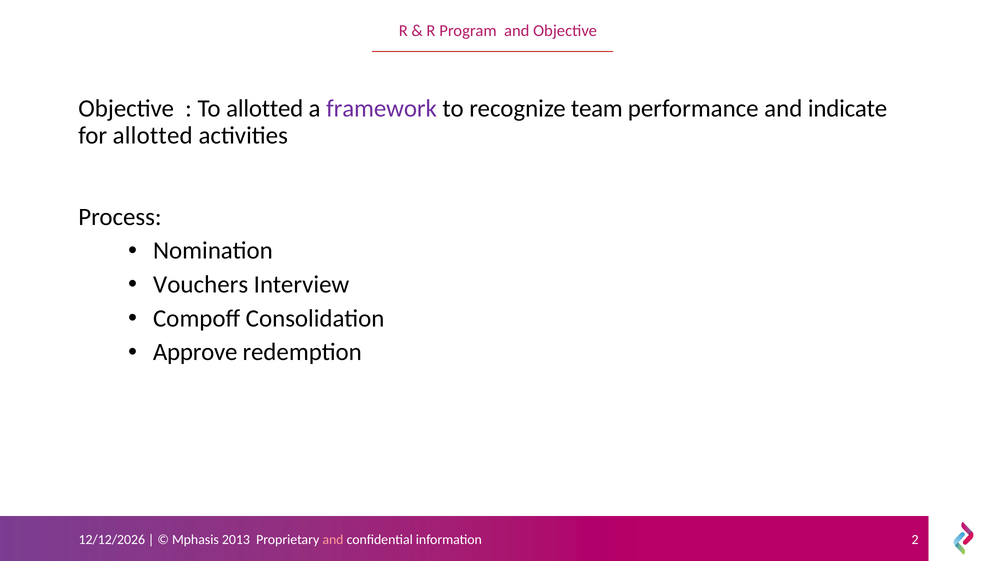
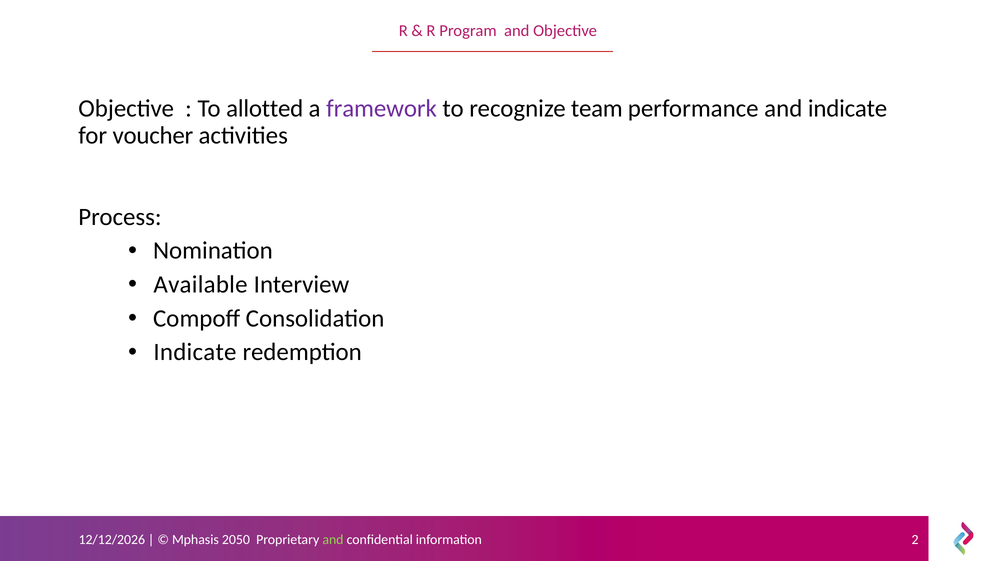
for allotted: allotted -> voucher (153, 135)
Vouchers: Vouchers -> Available (201, 284)
Approve: Approve -> Indicate (195, 352)
2013: 2013 -> 2050 (236, 539)
and colour: pink -> light green (333, 539)
